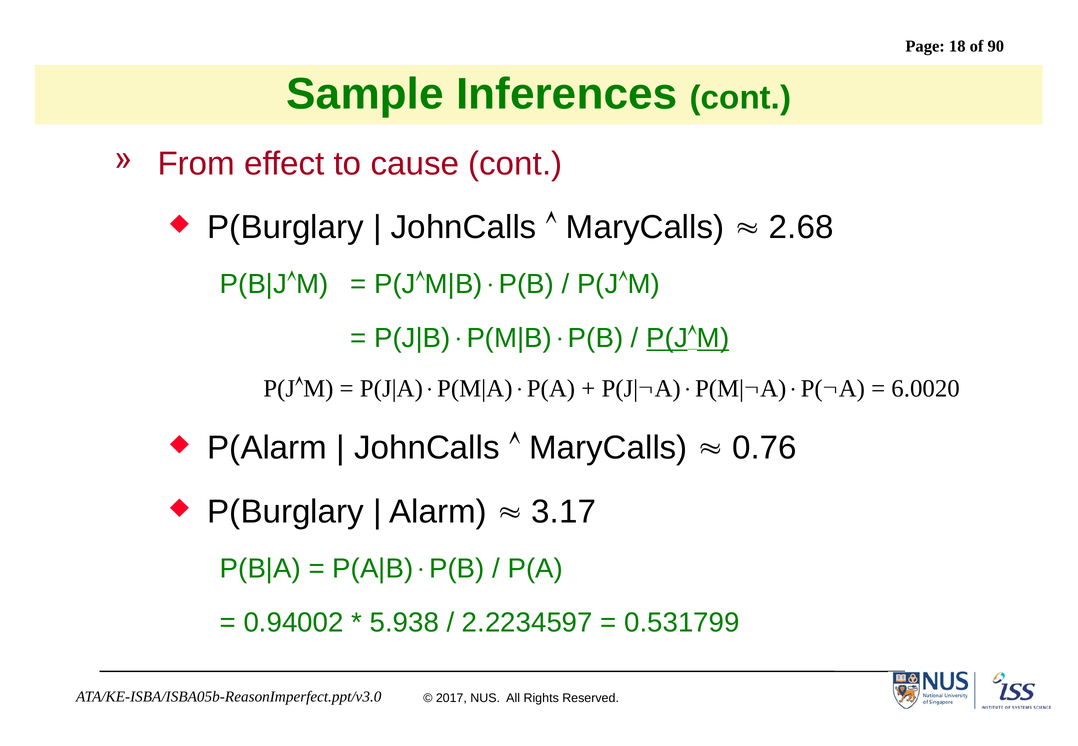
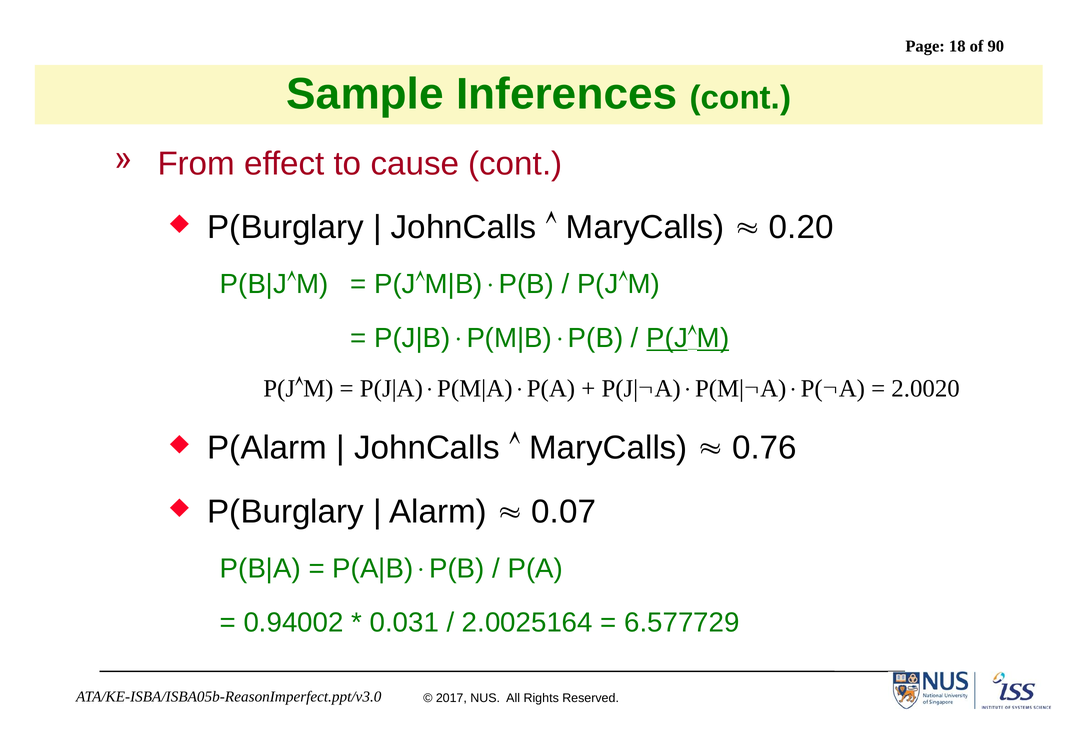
2.68: 2.68 -> 0.20 (801, 228)
6.0020: 6.0020 -> 2.0020 (926, 389)
3.17: 3.17 -> 0.07 (564, 512)
5.938: 5.938 -> 0.031 (404, 623)
2.2234597: 2.2234597 -> 2.0025164 (527, 623)
0.531799: 0.531799 -> 6.577729 (682, 623)
